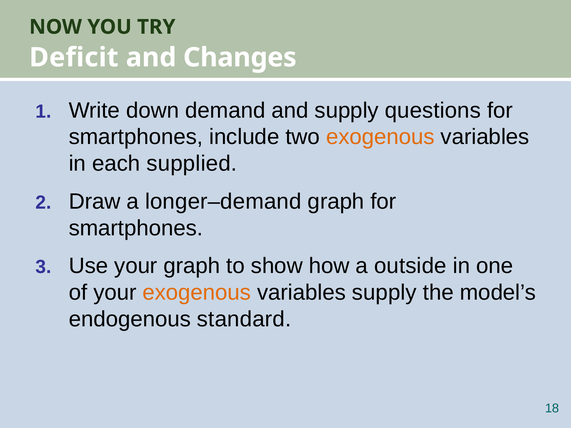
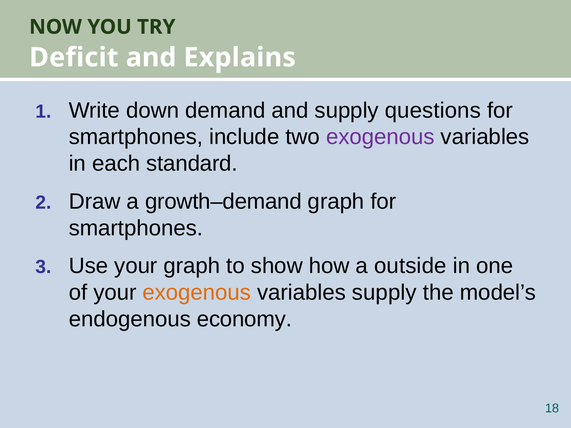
Changes: Changes -> Explains (240, 58)
exogenous colour: orange -> purple (380, 137)
supplied: supplied -> standard (192, 164)
longer–demand: longer–demand -> growth–demand (223, 202)
standard: standard -> economy (244, 319)
